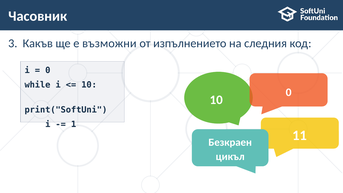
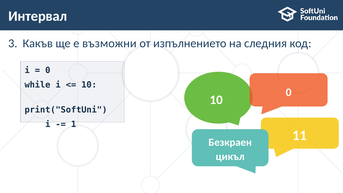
Часовник: Часовник -> Интервал (38, 16)
